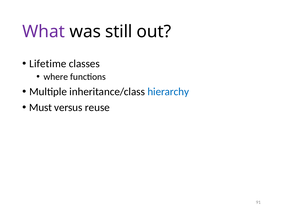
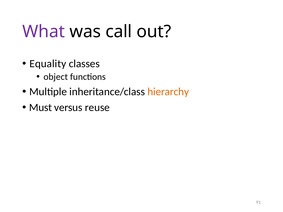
still: still -> call (119, 32)
Lifetime: Lifetime -> Equality (48, 64)
where: where -> object (56, 77)
hierarchy colour: blue -> orange (168, 92)
